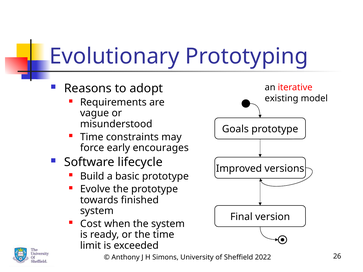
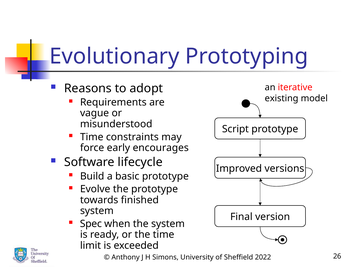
Goals: Goals -> Script (235, 129)
Cost: Cost -> Spec (91, 224)
